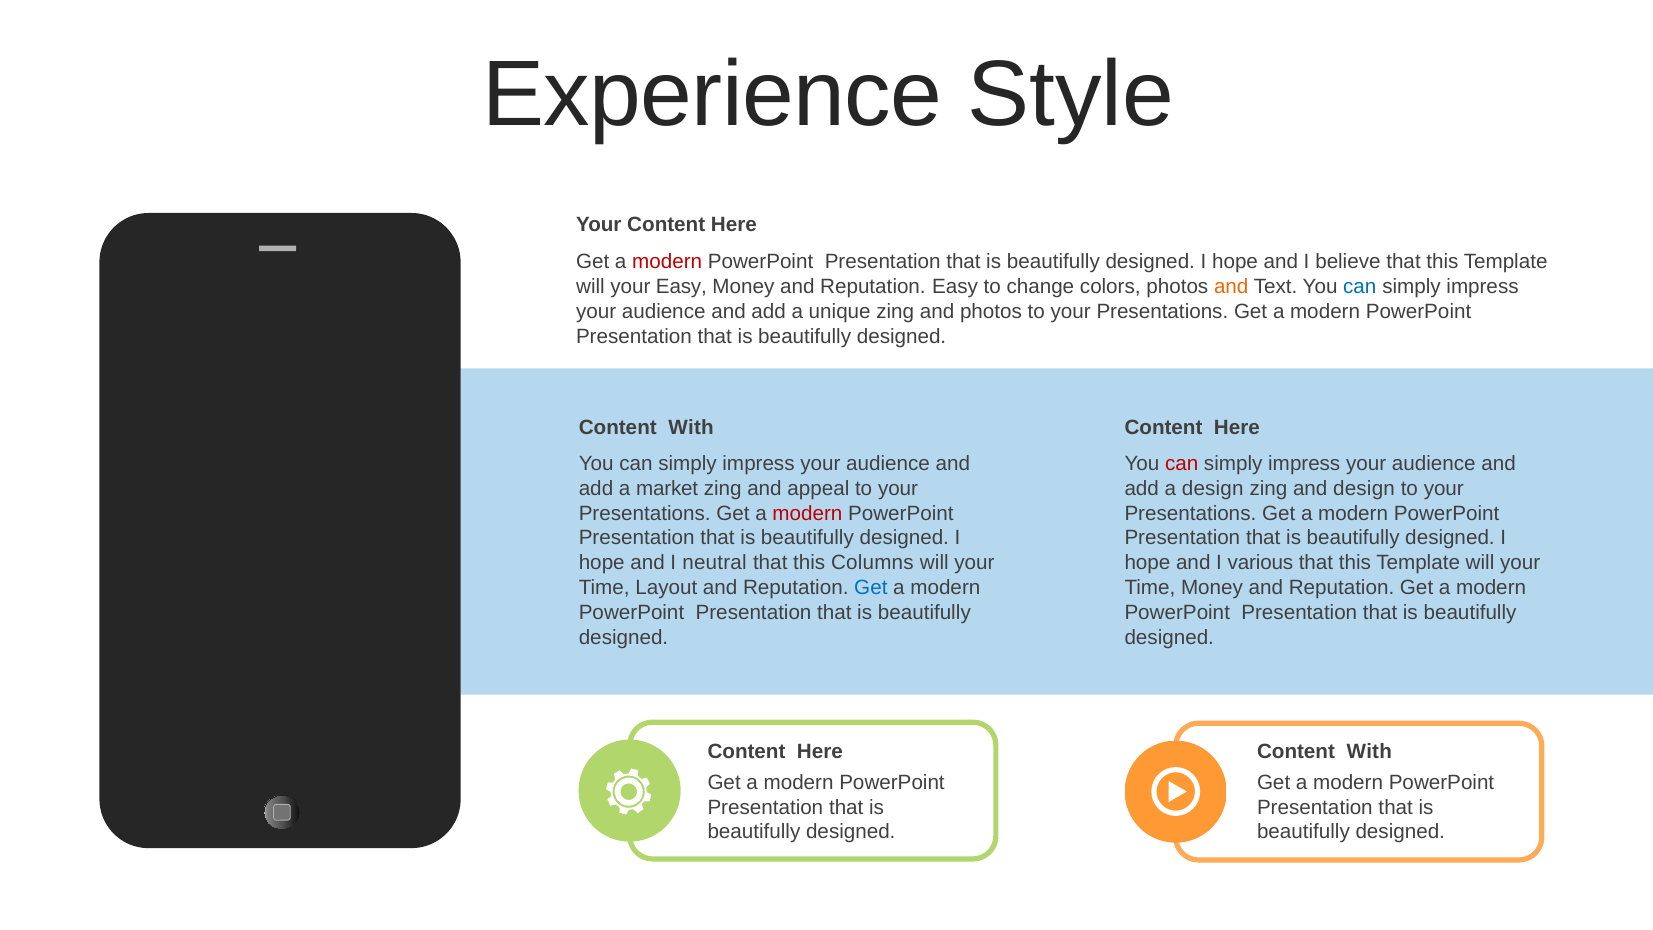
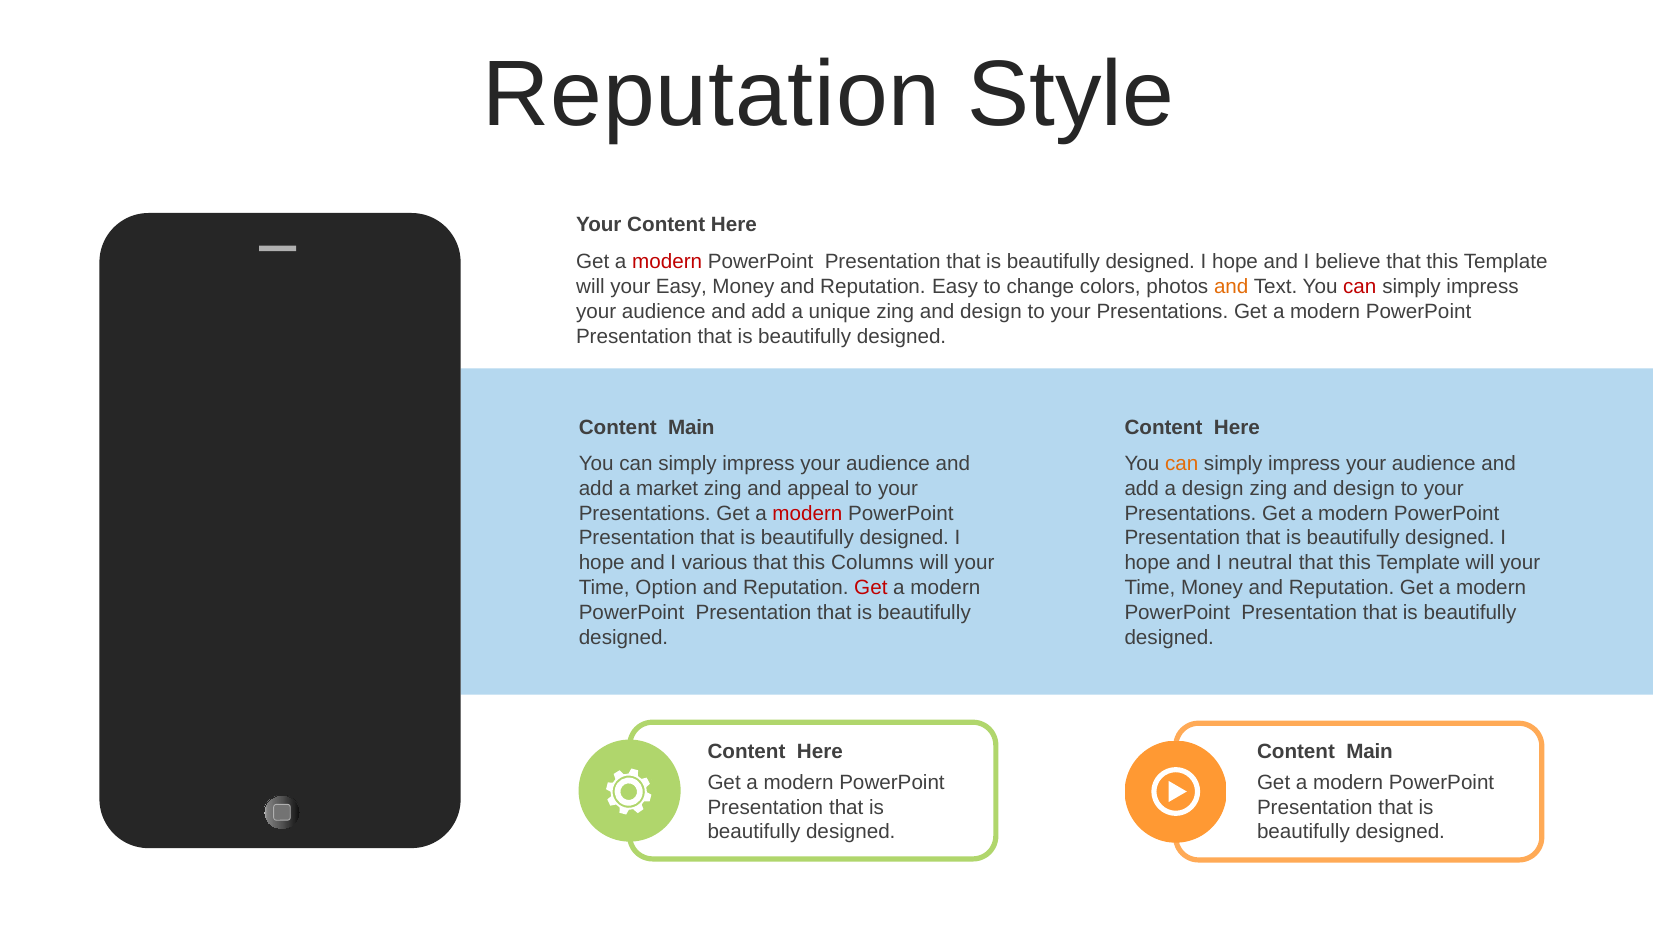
Experience: Experience -> Reputation (712, 95)
can colour: blue -> red (1360, 287)
unique zing and photos: photos -> design (991, 311)
With: With -> Main (691, 428)
can colour: red -> orange (1182, 464)
neutral: neutral -> various (715, 563)
various: various -> neutral (1260, 563)
Layout: Layout -> Option (666, 587)
Get colour: blue -> red (871, 587)
With: With -> Main (1369, 751)
